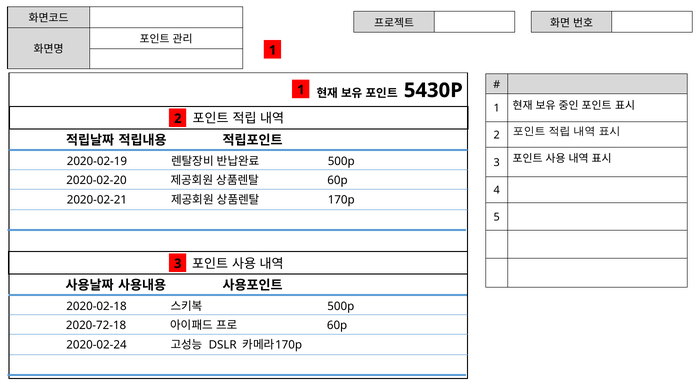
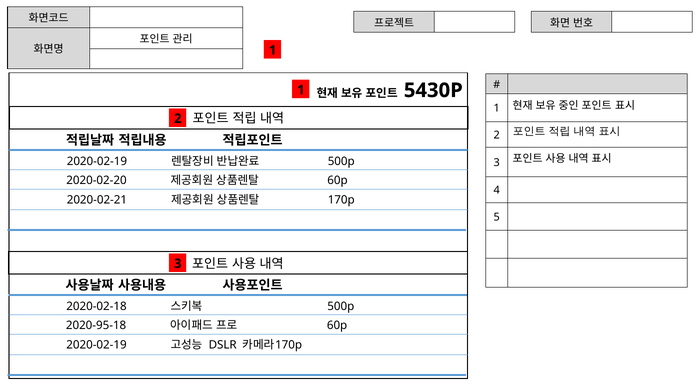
2020-72-18: 2020-72-18 -> 2020-95-18 (96, 325)
2020-02-24: 2020-02-24 -> 2020-02-19 (97, 345)
